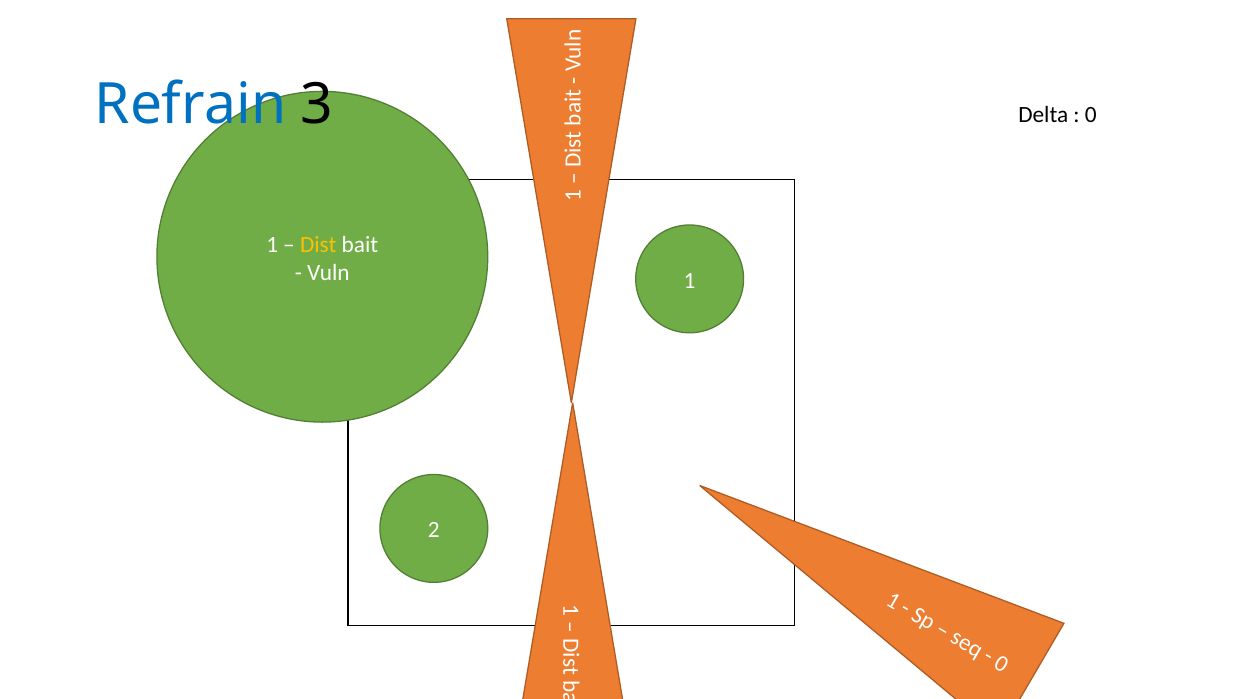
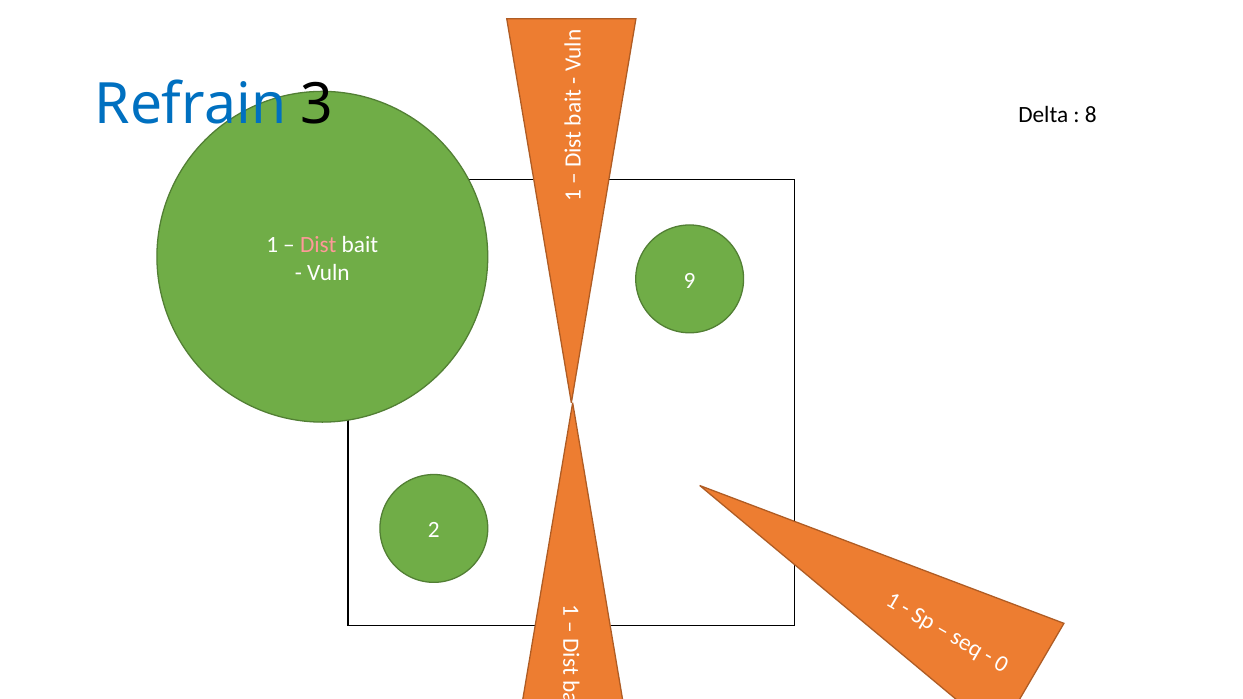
0: 0 -> 8 (1091, 115)
Dist colour: yellow -> pink (318, 244)
Vuln 1: 1 -> 9 (690, 281)
